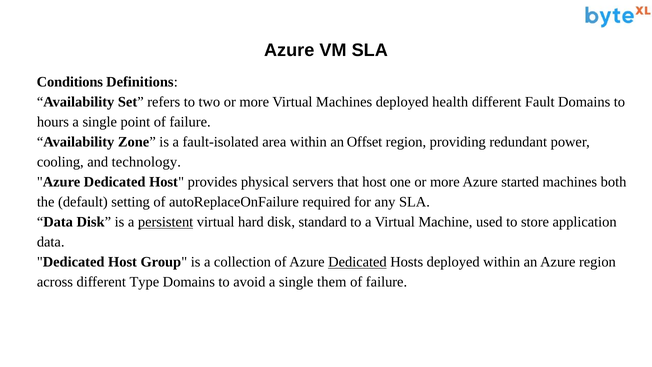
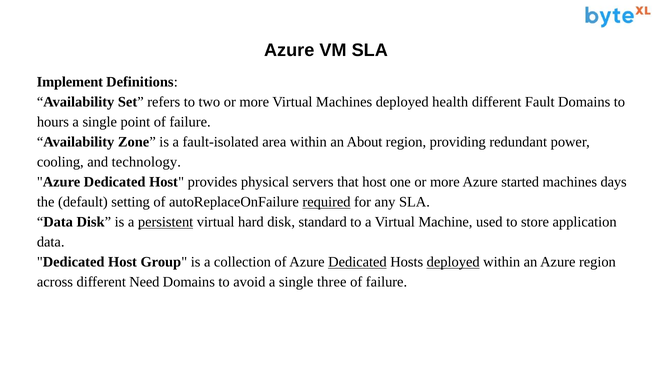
Conditions: Conditions -> Implement (70, 82)
Offset: Offset -> About (365, 142)
both: both -> days (614, 182)
required underline: none -> present (327, 202)
deployed underline: none -> present (453, 262)
Type: Type -> Need (144, 282)
them: them -> three (332, 282)
